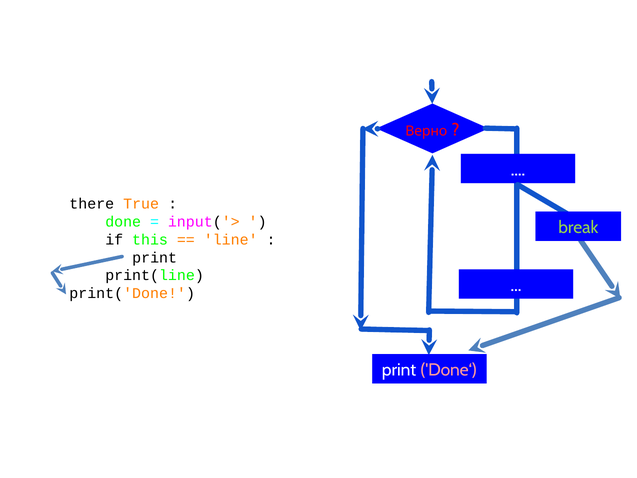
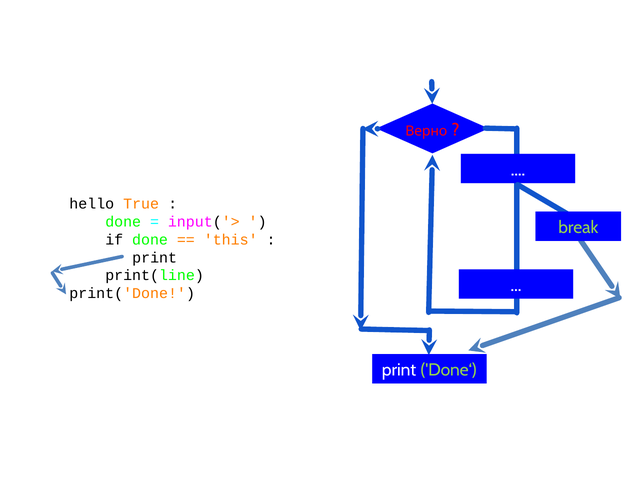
there: there -> hello (92, 204)
if this: this -> done (150, 240)
line: line -> this (231, 240)
Done‘ colour: pink -> light green (449, 370)
